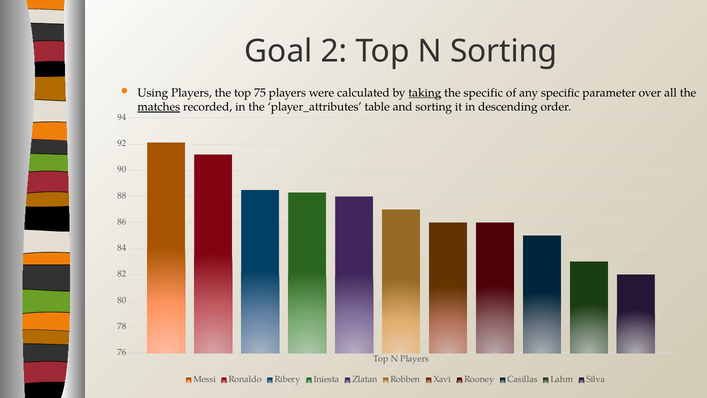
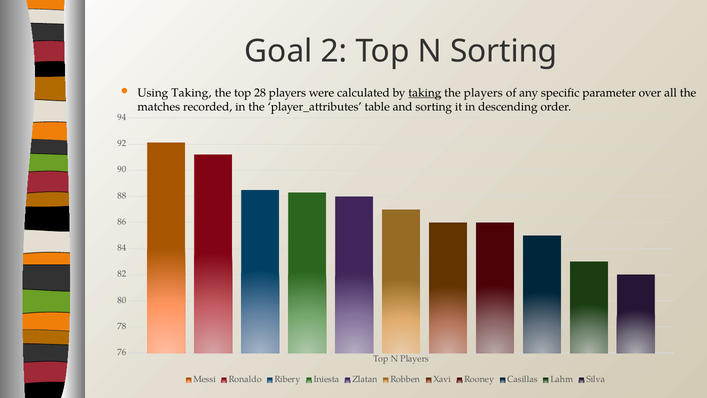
Using Players: Players -> Taking (191, 93)
75: 75 -> 28 (260, 93)
the specific: specific -> players (483, 93)
matches underline: present -> none (159, 107)
